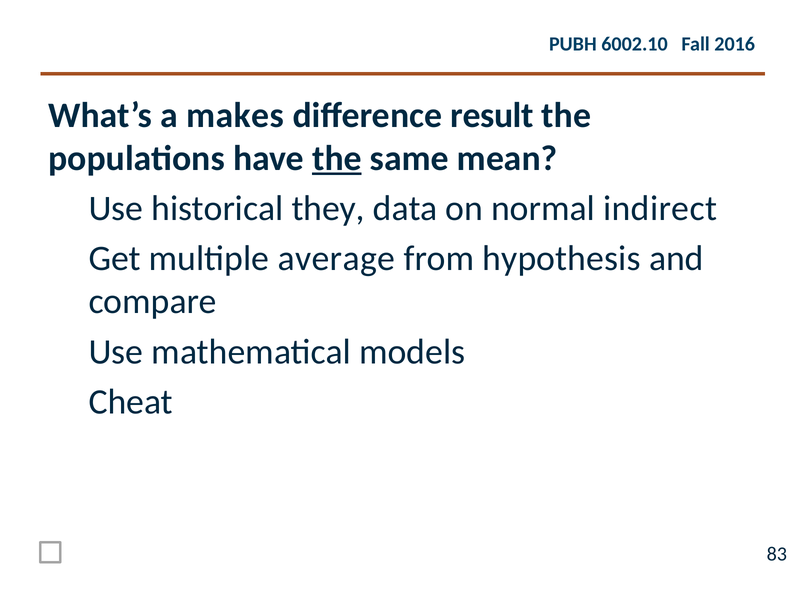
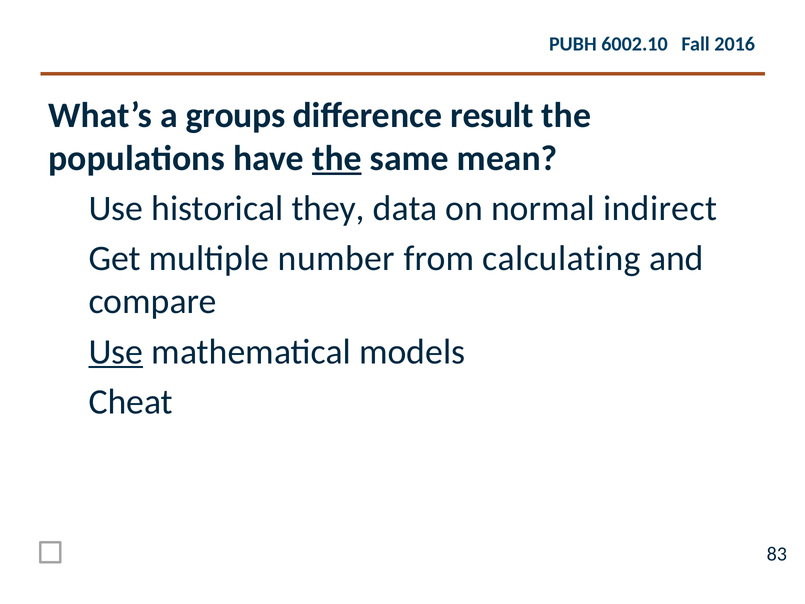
makes: makes -> groups (235, 115)
average: average -> number (336, 259)
hypothesis: hypothesis -> calculating (561, 259)
Use underline: none -> present (116, 352)
